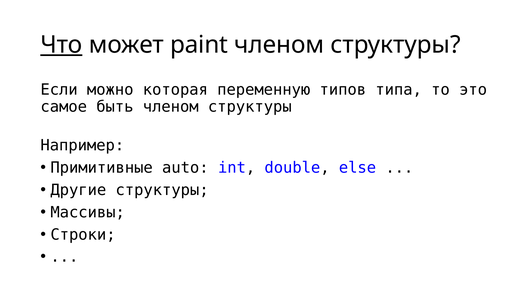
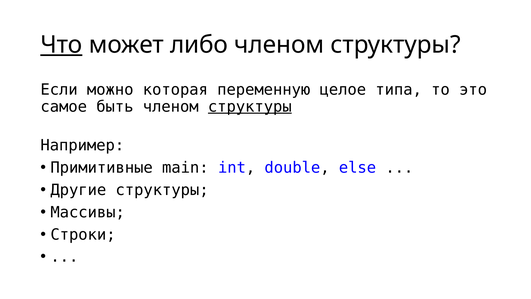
paint: paint -> либо (199, 45)
типов: типов -> целое (343, 90)
структуры underline: none -> present (250, 106)
auto: auto -> main (185, 168)
